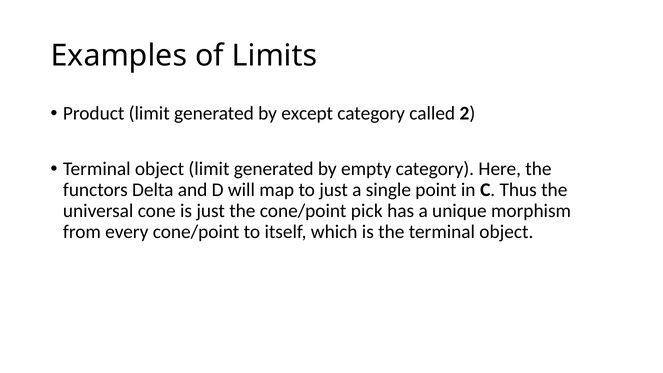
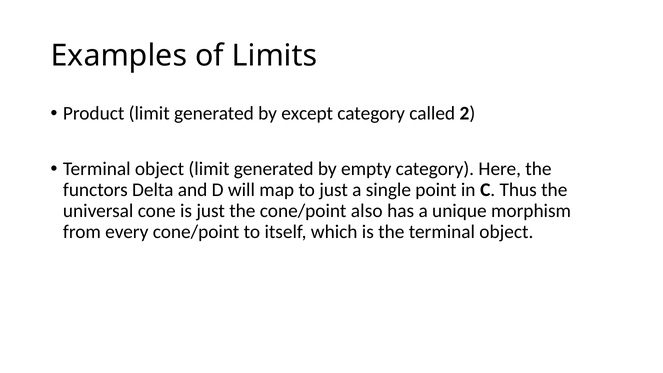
pick: pick -> also (367, 211)
